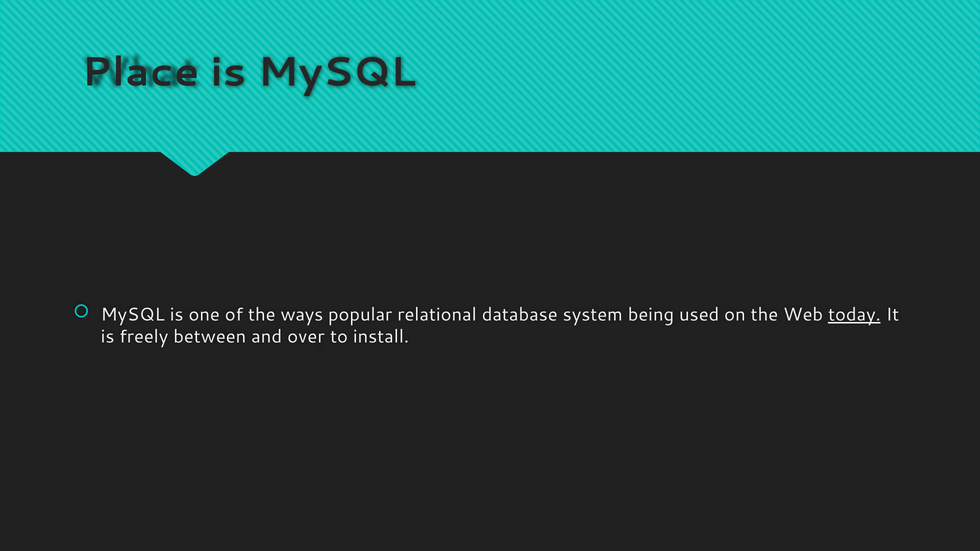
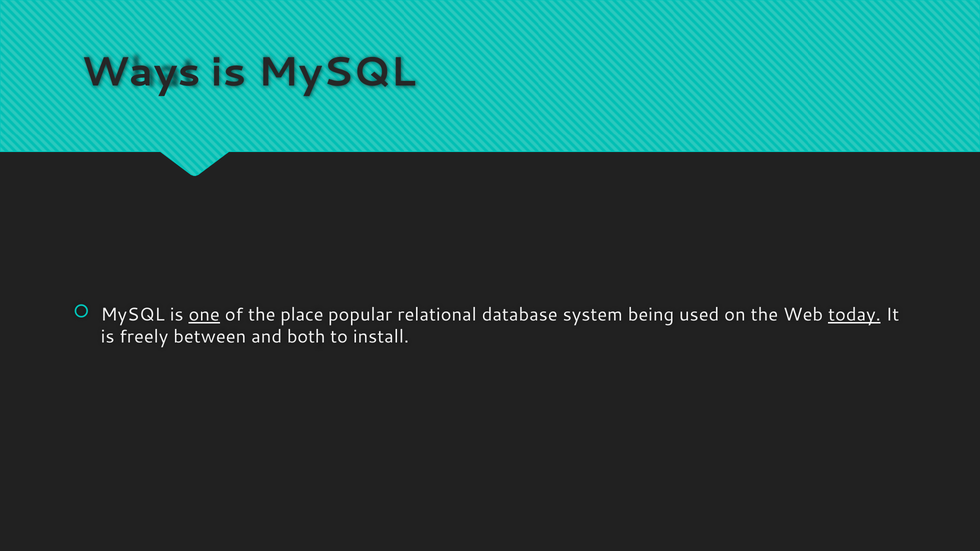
Place: Place -> Ways (141, 72)
one underline: none -> present (204, 315)
ways: ways -> place (302, 315)
over: over -> both (306, 337)
